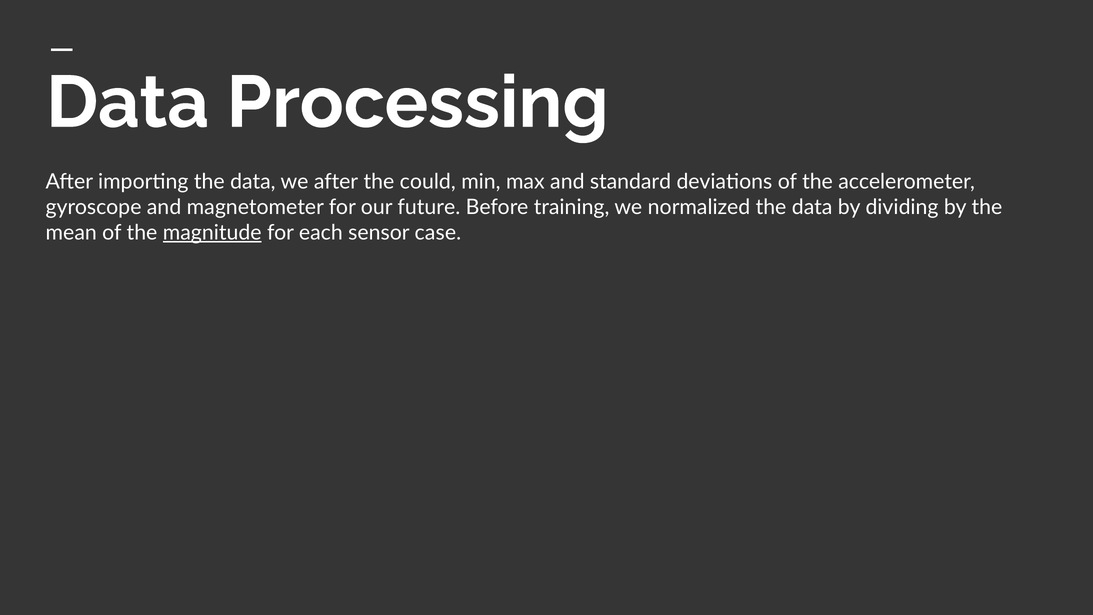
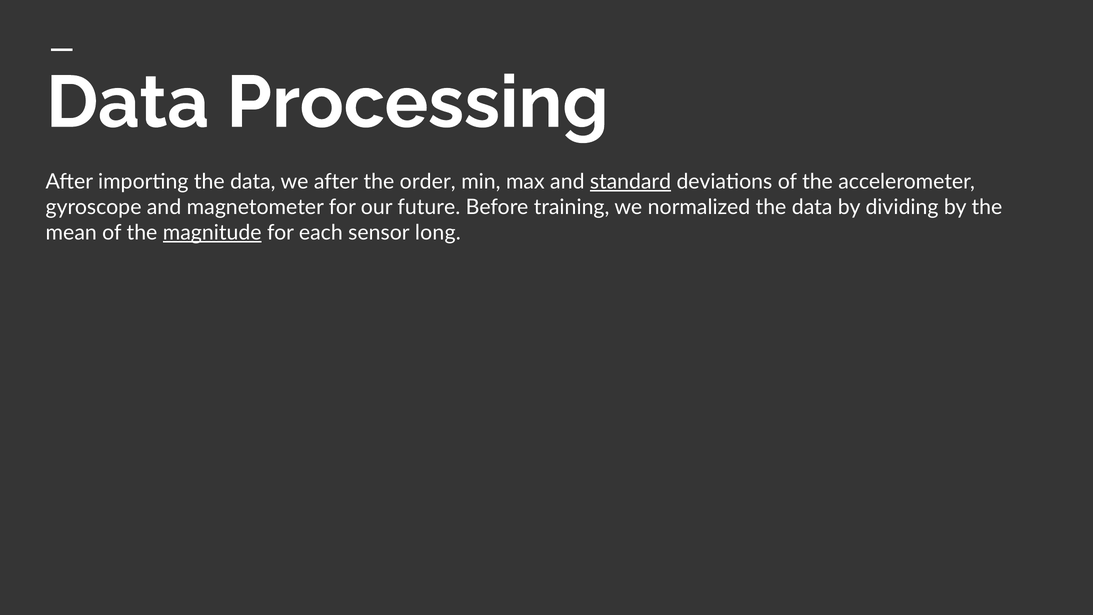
could: could -> order (428, 182)
standard underline: none -> present (630, 182)
case: case -> long (438, 233)
